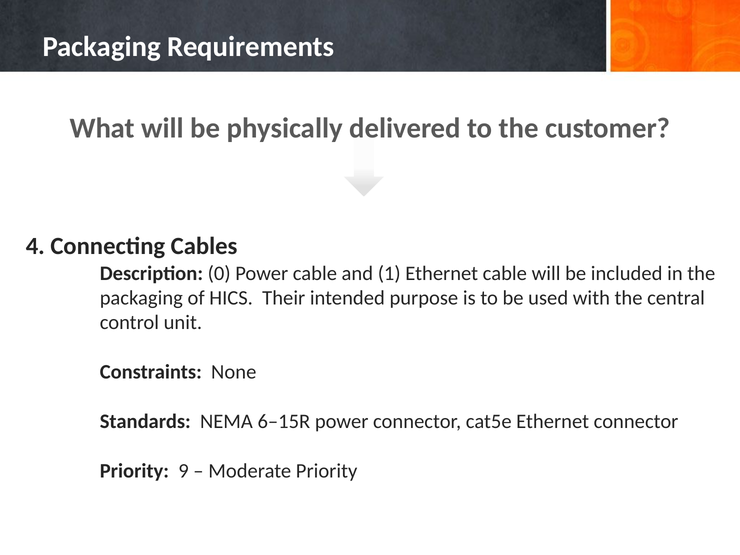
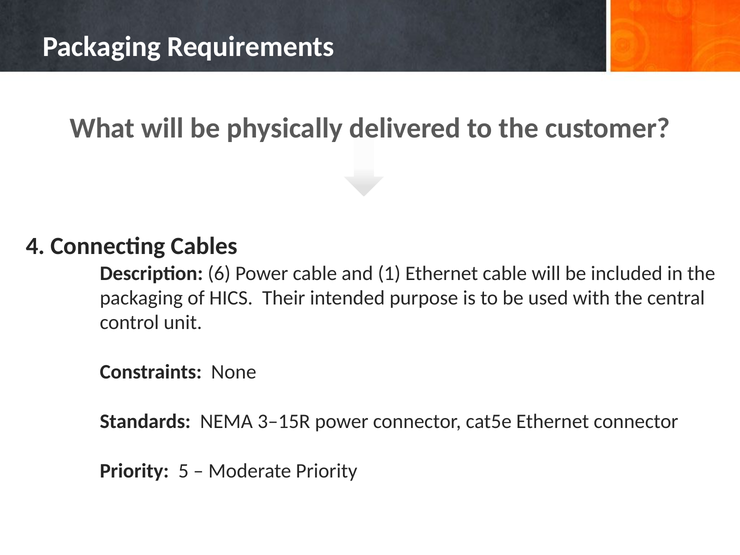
0: 0 -> 6 (219, 273)
6–15R: 6–15R -> 3–15R (284, 421)
9: 9 -> 5 (184, 471)
